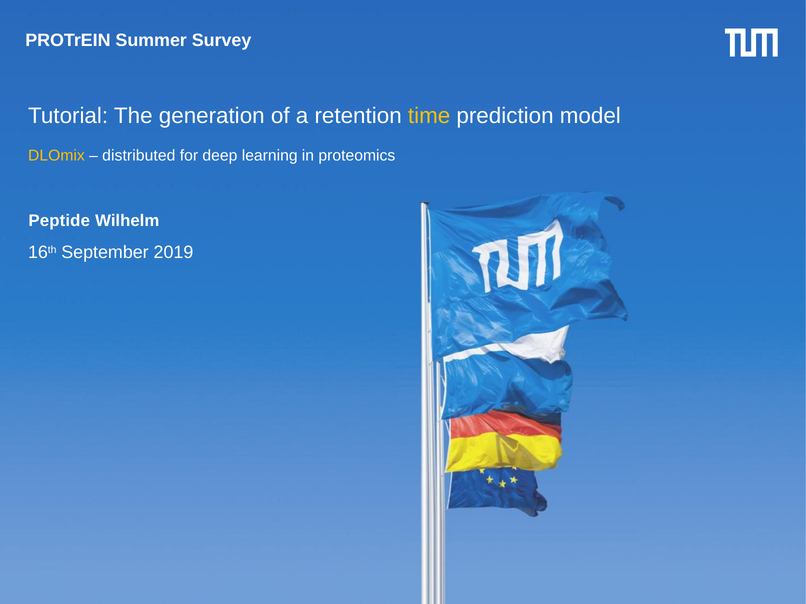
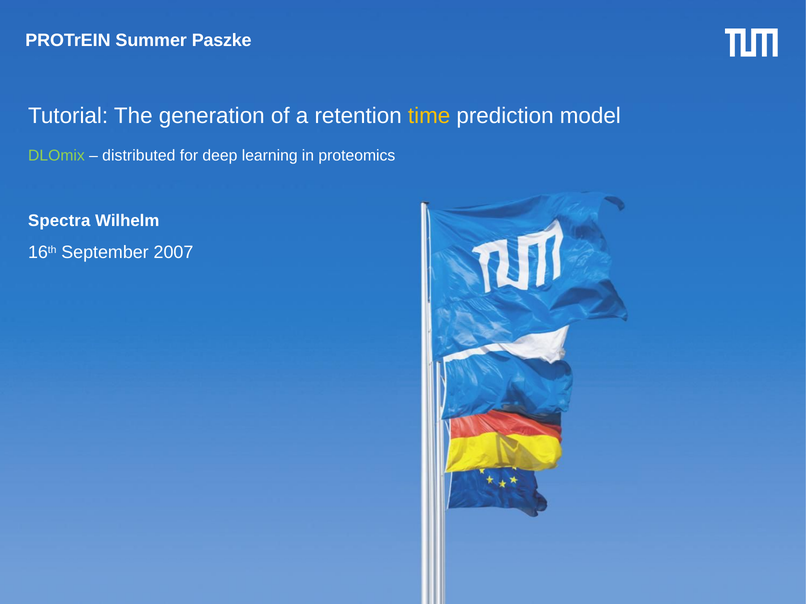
Survey: Survey -> Paszke (222, 40)
DLOmix colour: yellow -> light green (56, 156)
Peptide: Peptide -> Spectra (59, 221)
2019: 2019 -> 2007 (173, 253)
